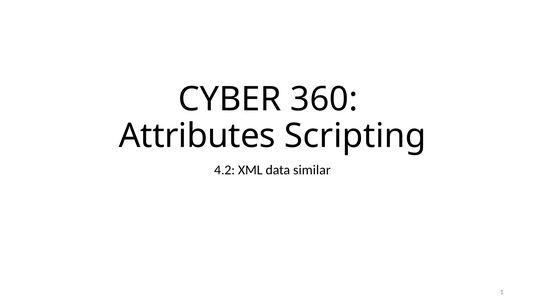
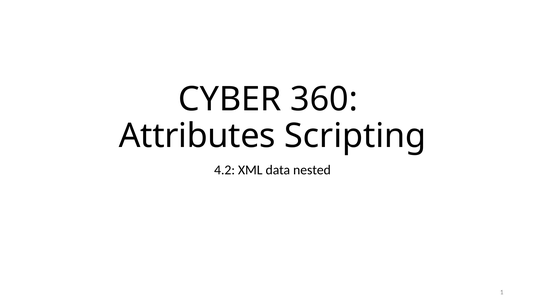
similar: similar -> nested (312, 170)
